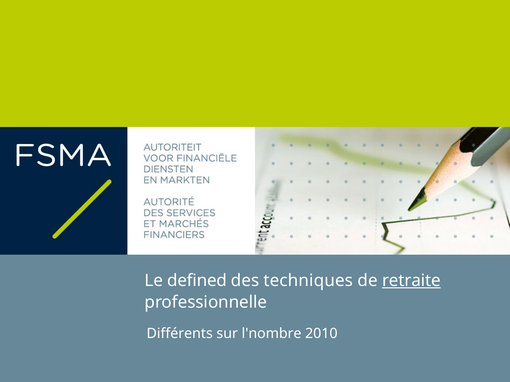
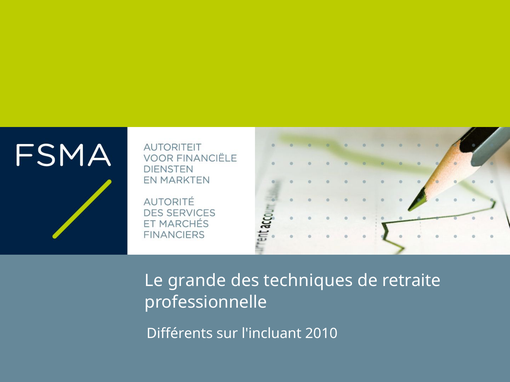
defined: defined -> grande (197, 281)
retraite underline: present -> none (411, 281)
l'nombre: l'nombre -> l'incluant (272, 334)
